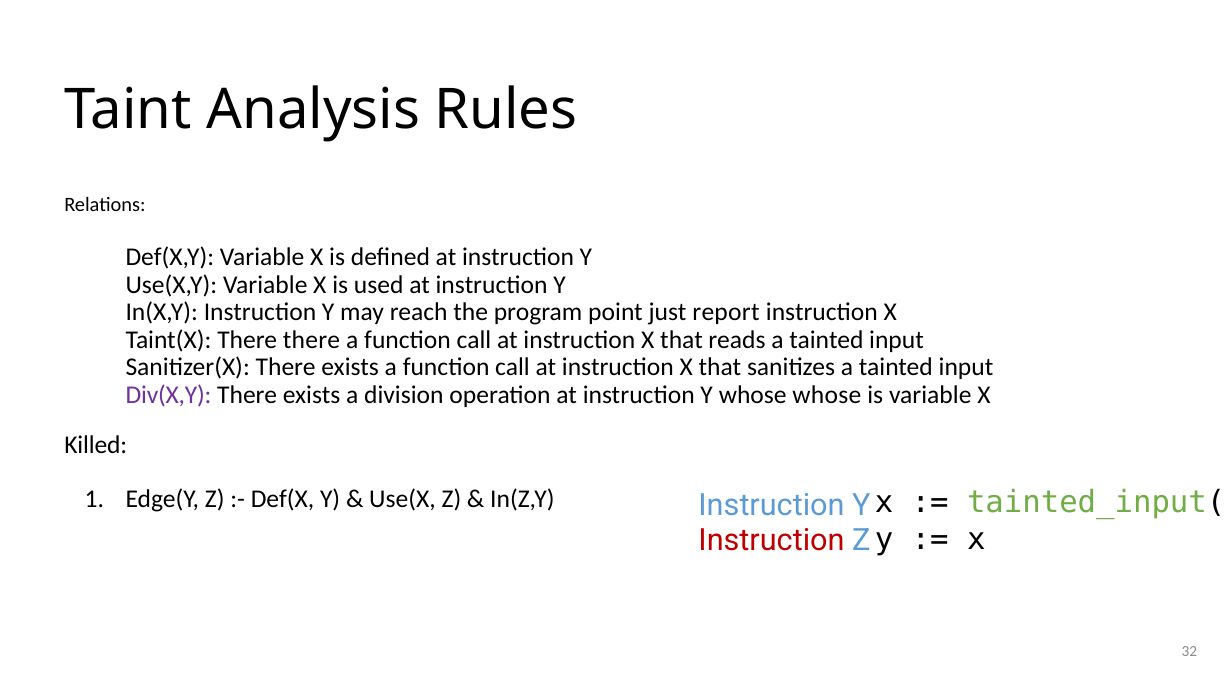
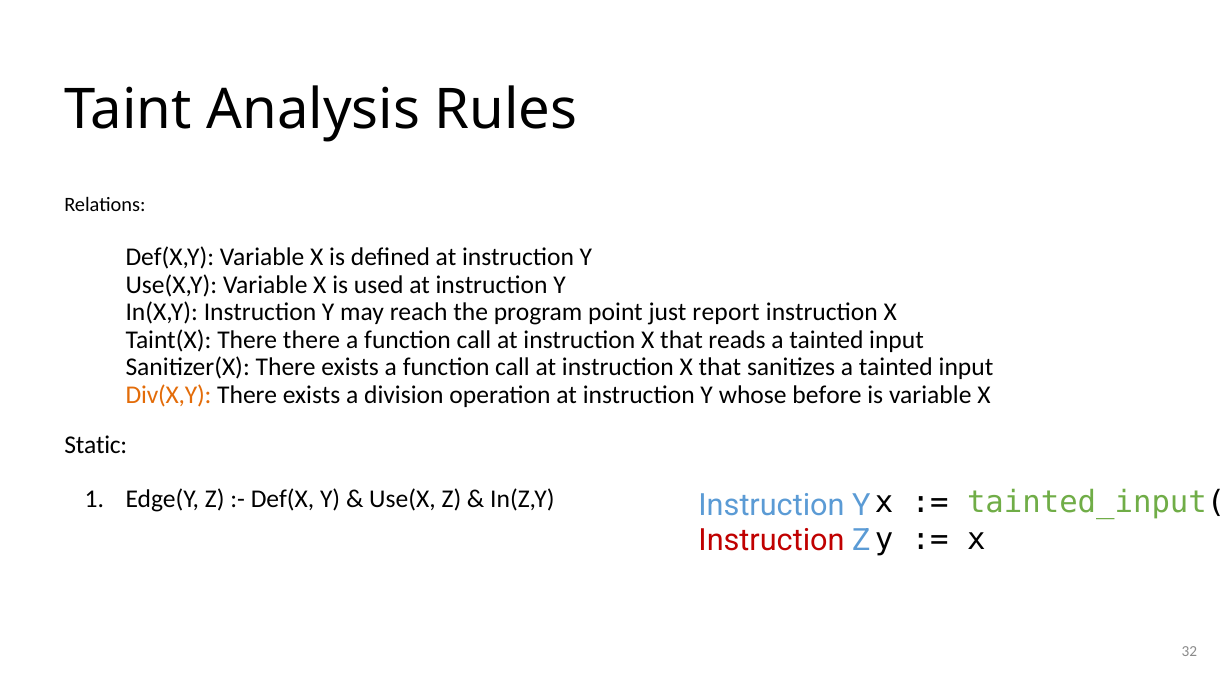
Div(X,Y colour: purple -> orange (169, 395)
whose whose: whose -> before (827, 395)
Killed: Killed -> Static (96, 445)
